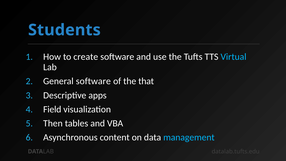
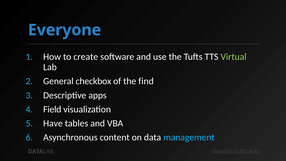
Students: Students -> Everyone (65, 30)
Virtual colour: light blue -> light green (234, 57)
General software: software -> checkbox (93, 81)
that: that -> find (146, 81)
Then: Then -> Have (53, 123)
